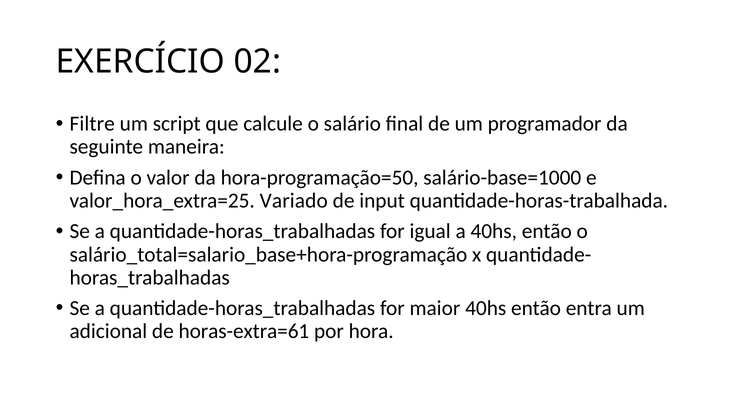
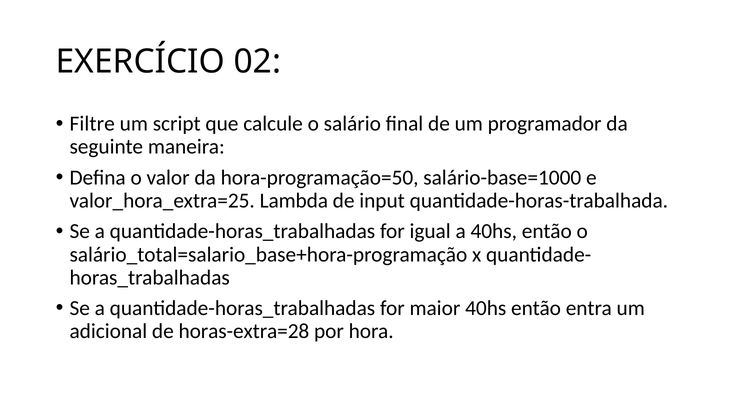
Variado: Variado -> Lambda (294, 201)
horas-extra=61: horas-extra=61 -> horas-extra=28 (244, 331)
